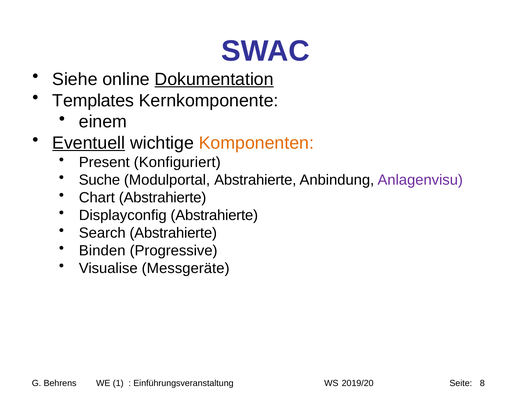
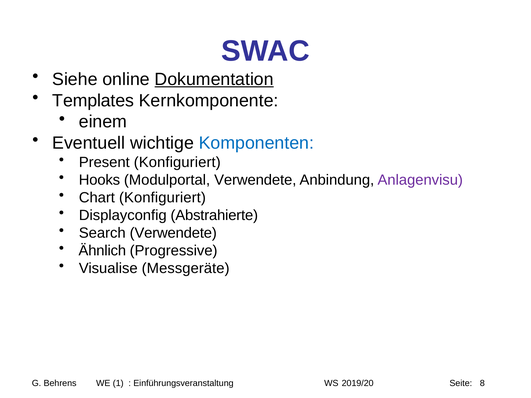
Eventuell underline: present -> none (89, 143)
Komponenten colour: orange -> blue (256, 143)
Suche: Suche -> Hooks (99, 180)
Modulportal Abstrahierte: Abstrahierte -> Verwendete (255, 180)
Chart Abstrahierte: Abstrahierte -> Konfiguriert (162, 198)
Search Abstrahierte: Abstrahierte -> Verwendete (173, 233)
Binden: Binden -> Ähnlich (102, 251)
